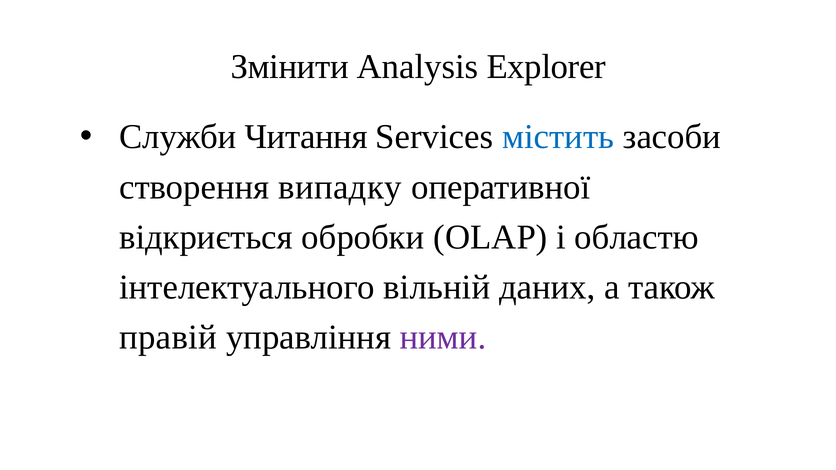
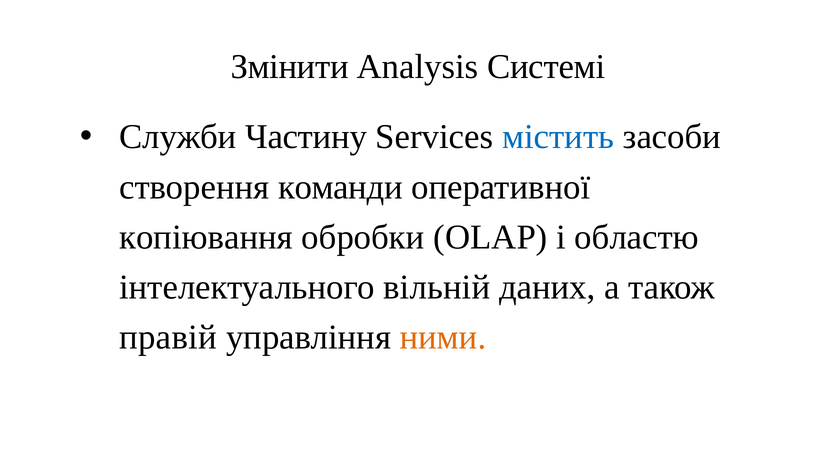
Explorer: Explorer -> Системі (546, 67)
Читання: Читання -> Частину (306, 137)
випадку: випадку -> команди (340, 187)
відкриється: відкриється -> копіювання (206, 237)
ними colour: purple -> orange (443, 338)
